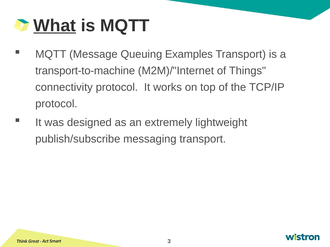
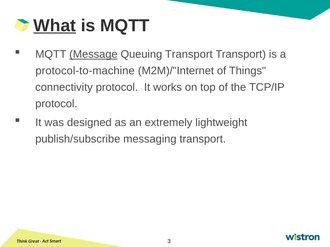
Message underline: none -> present (93, 54)
Queuing Examples: Examples -> Transport (189, 54)
transport-to-machine: transport-to-machine -> protocol-to-machine (85, 71)
